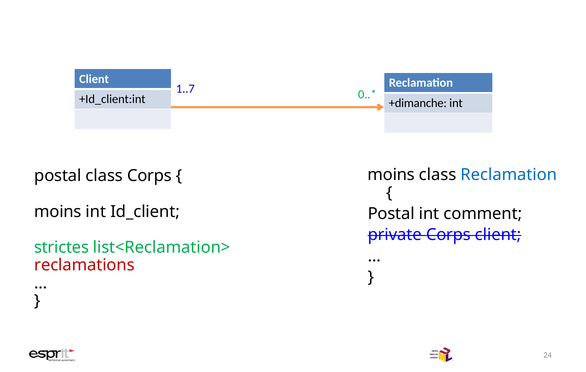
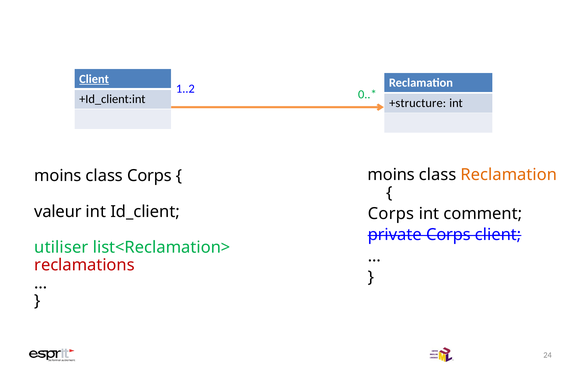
Client underline: none -> present (94, 79)
1..7: 1..7 -> 1..2 (185, 89)
+dimanche: +dimanche -> +structure (418, 103)
Reclamation colour: blue -> orange (509, 175)
postal: postal -> moins (58, 176)
moins: moins -> valeur (58, 212)
Postal: Postal -> Corps (391, 214)
strictes: strictes -> utiliser (61, 247)
